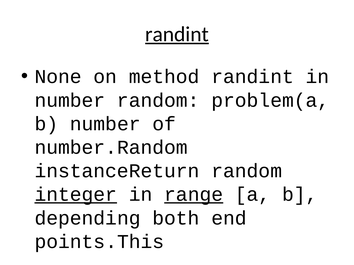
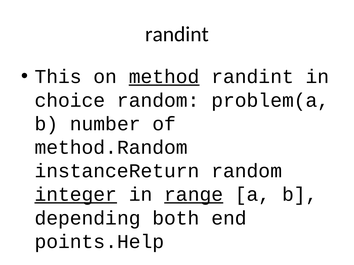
randint underline: present -> none (177, 34)
None: None -> This (58, 77)
method underline: none -> present (164, 77)
number: number -> choice (70, 100)
number.Random: number.Random -> method.Random (111, 148)
points.This: points.This -> points.Help (99, 242)
